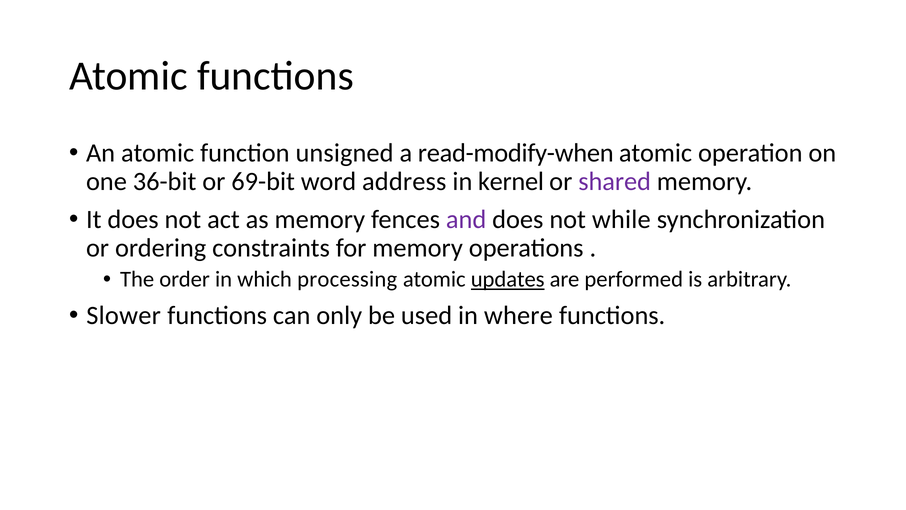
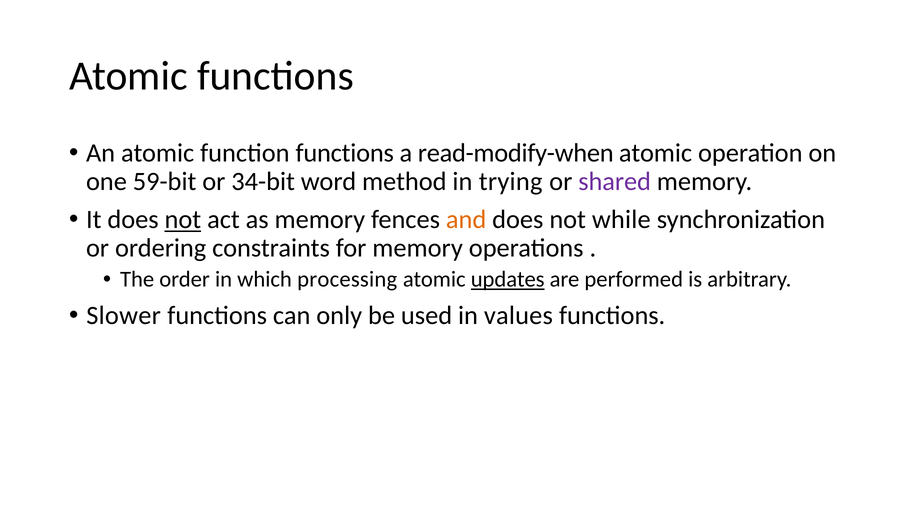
function unsigned: unsigned -> functions (345, 153)
36-bit: 36-bit -> 59-bit (165, 182)
69-bit: 69-bit -> 34-bit (263, 182)
address: address -> method (404, 182)
kernel: kernel -> trying (511, 182)
not underline: none -> present (183, 220)
and colour: purple -> orange (466, 220)
where: where -> values (518, 315)
